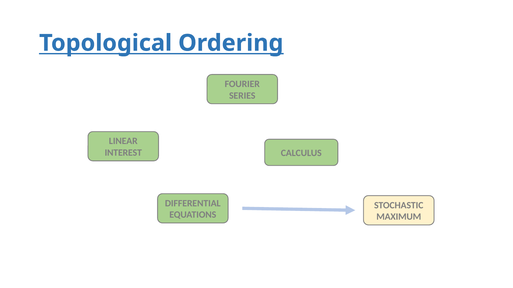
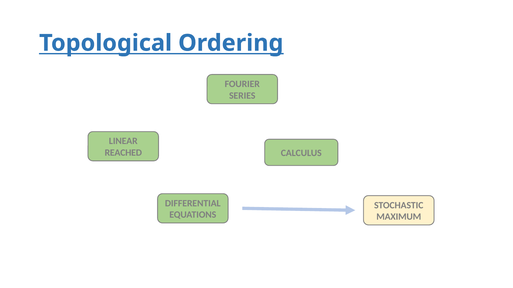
INTEREST: INTEREST -> REACHED (123, 153)
